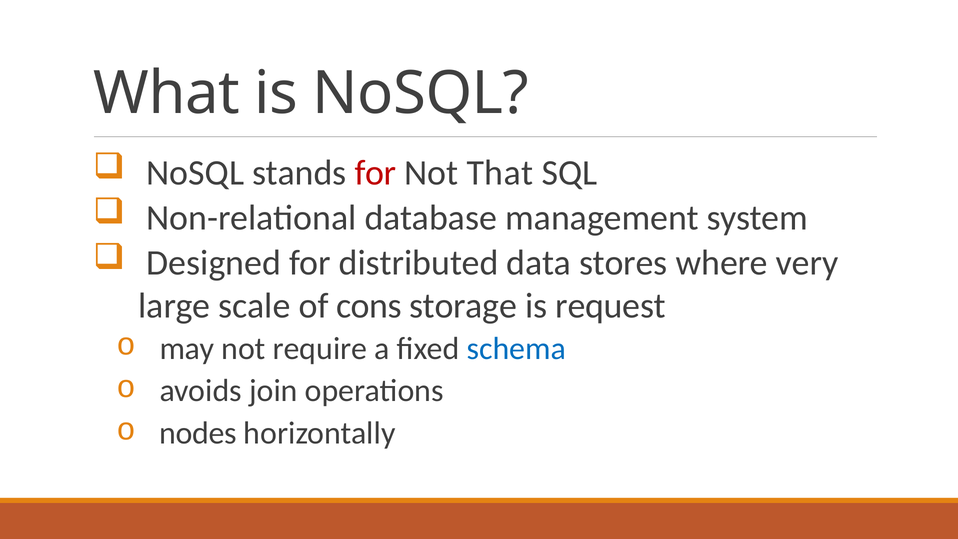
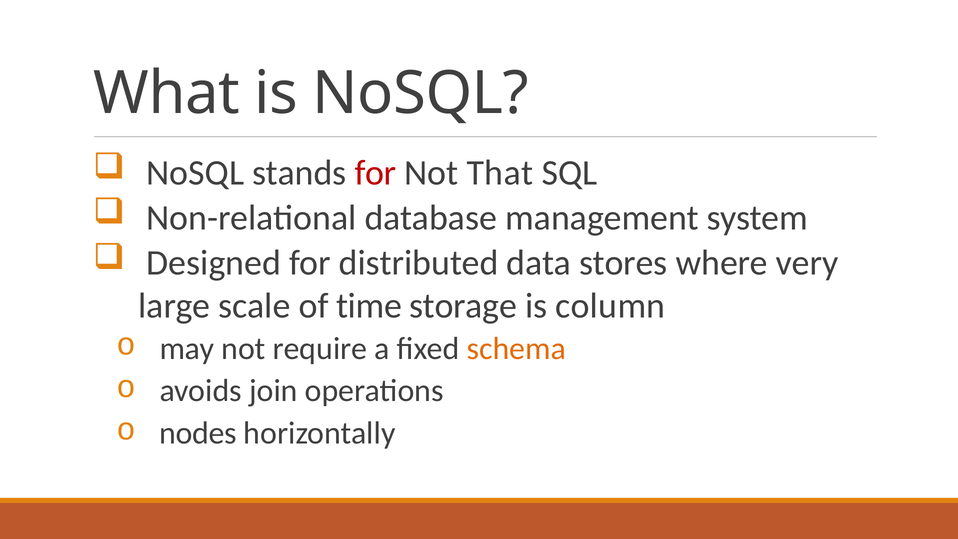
cons: cons -> time (369, 306)
request: request -> column (610, 306)
schema colour: blue -> orange (516, 349)
